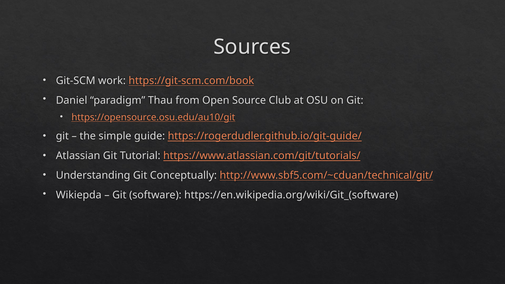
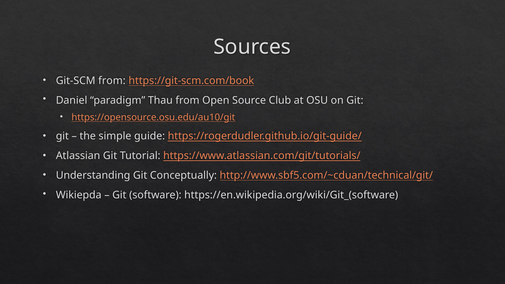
Git-SCM work: work -> from (112, 81)
